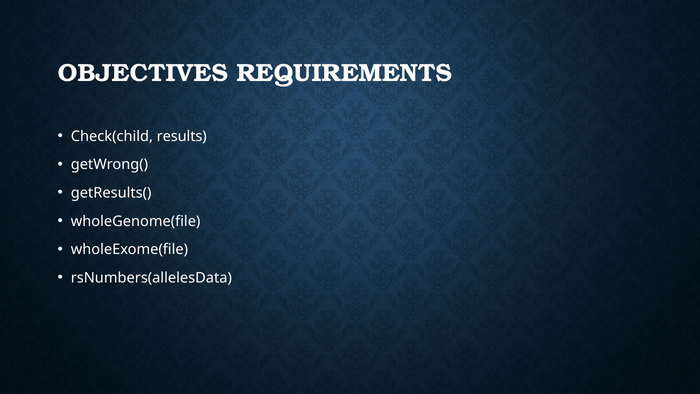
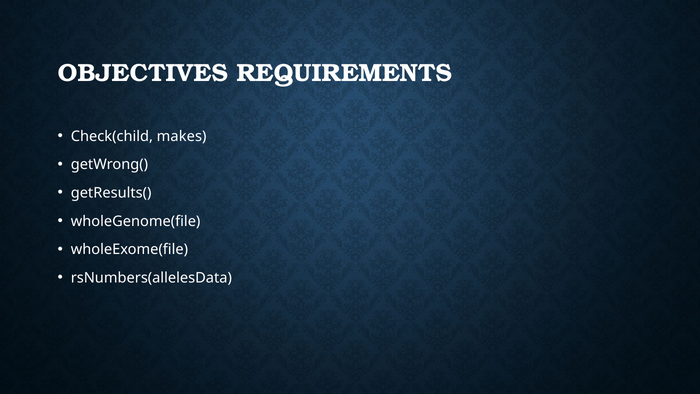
results: results -> makes (182, 136)
